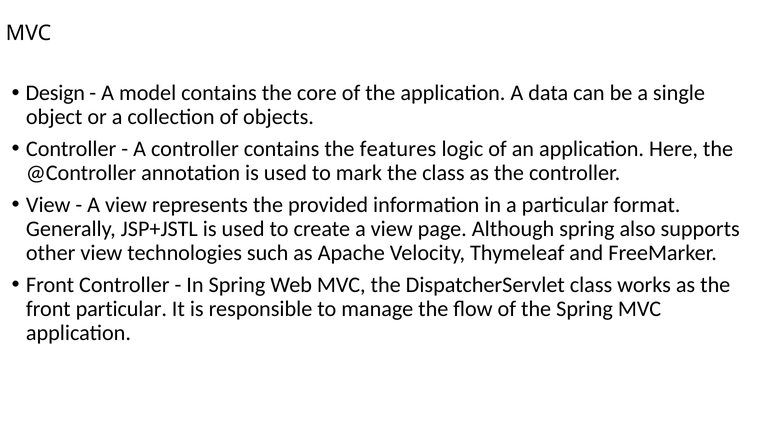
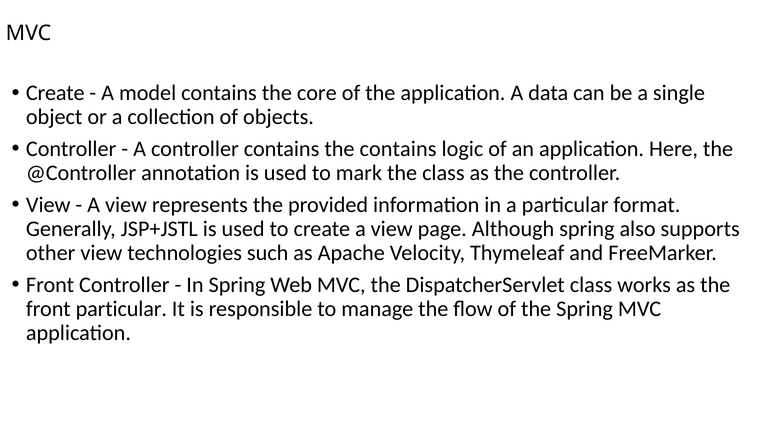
Design: Design -> Create (55, 93)
the features: features -> contains (398, 149)
